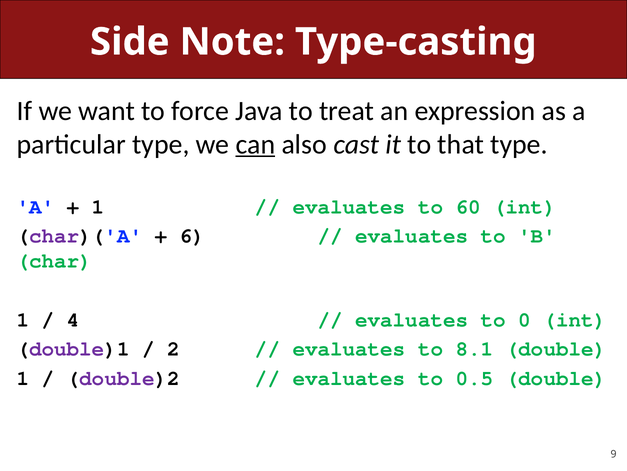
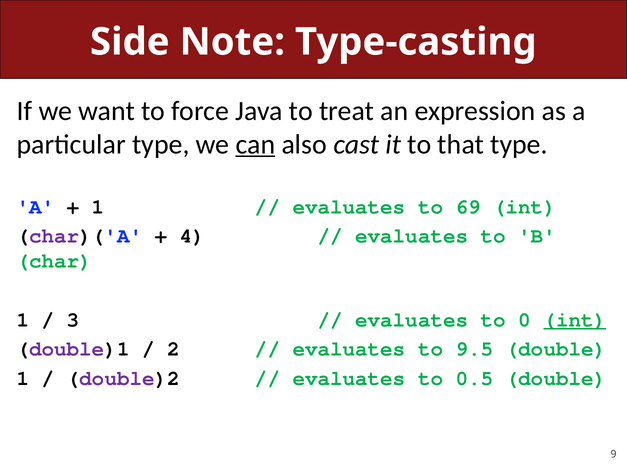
60: 60 -> 69 (468, 206)
6: 6 -> 4 (192, 236)
4: 4 -> 3 (73, 319)
int underline: none -> present (575, 319)
8.1: 8.1 -> 9.5 (475, 348)
